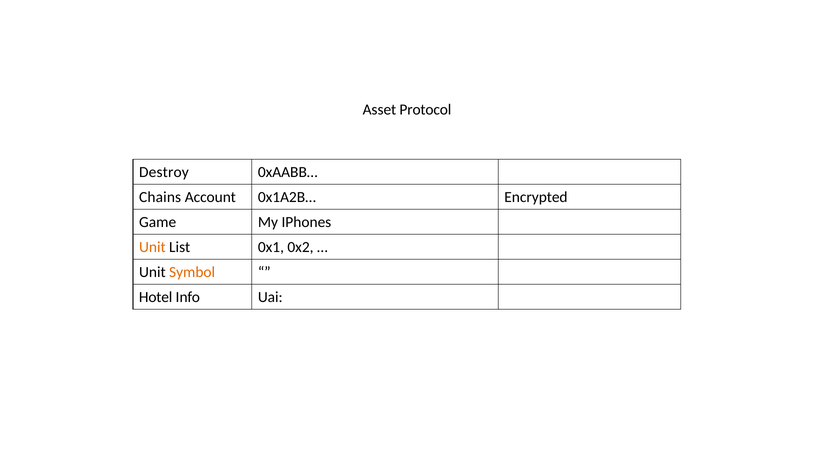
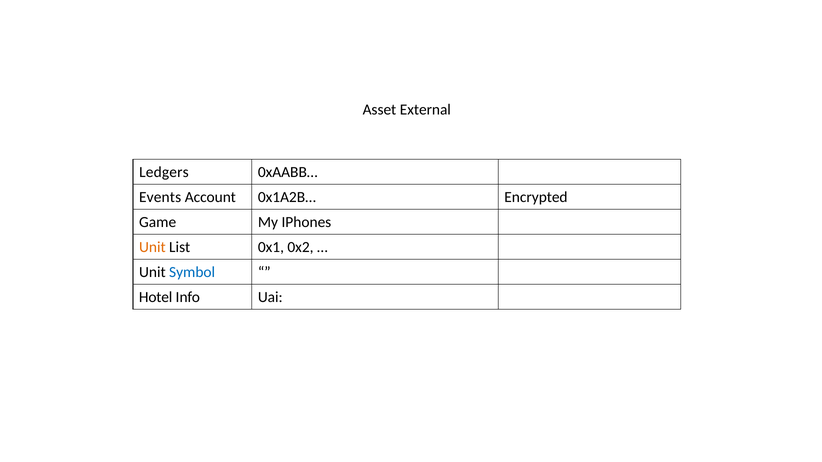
Protocol: Protocol -> External (425, 110)
Destroy: Destroy -> Ledgers (164, 172)
Chains: Chains -> Events (160, 197)
Symbol colour: orange -> blue (192, 272)
